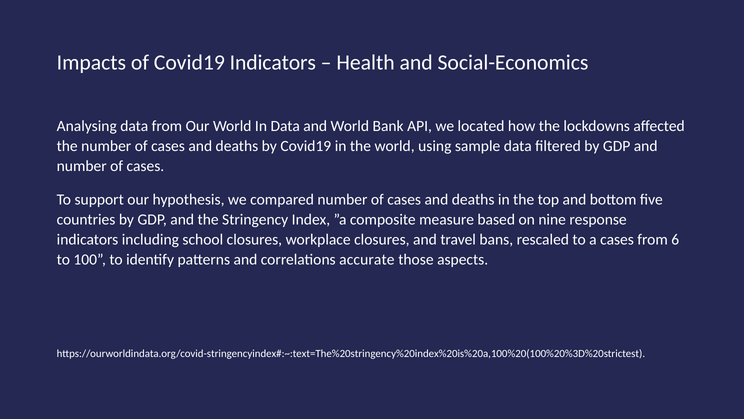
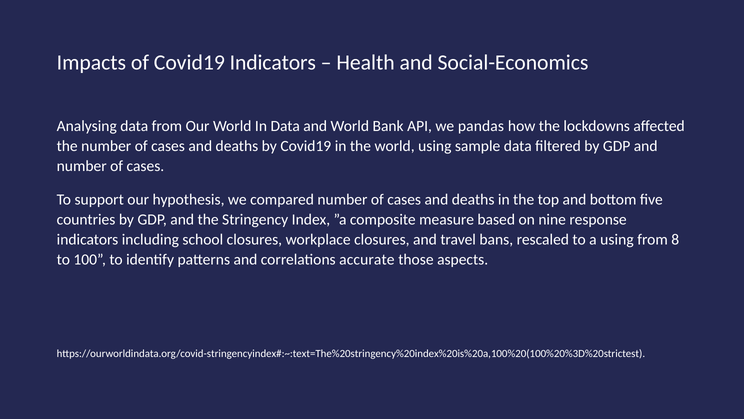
located: located -> pandas (481, 126)
a cases: cases -> using (617, 239)
6: 6 -> 8 (675, 239)
